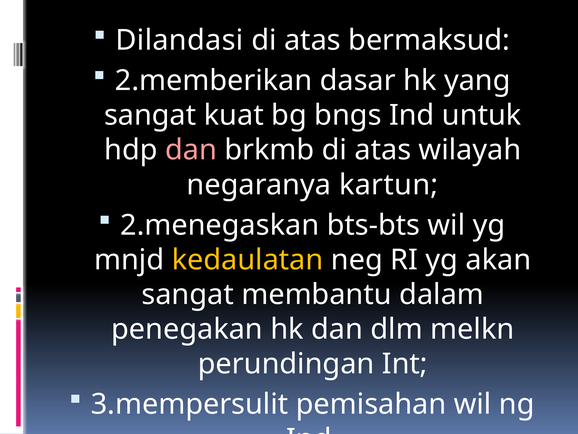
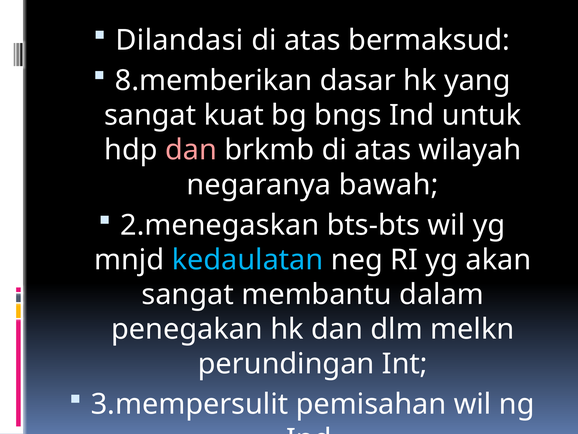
2.memberikan: 2.memberikan -> 8.memberikan (214, 81)
kartun: kartun -> bawah (389, 185)
kedaulatan colour: yellow -> light blue (248, 260)
